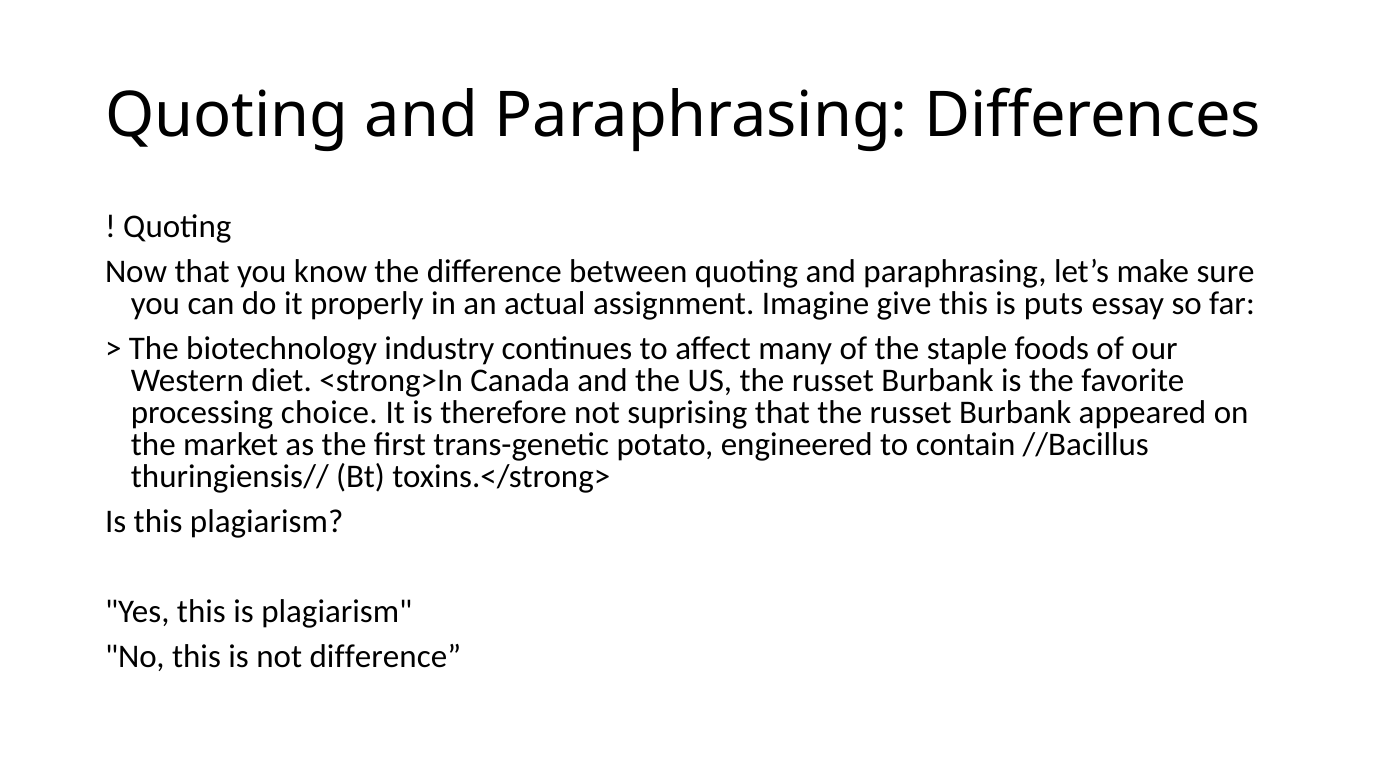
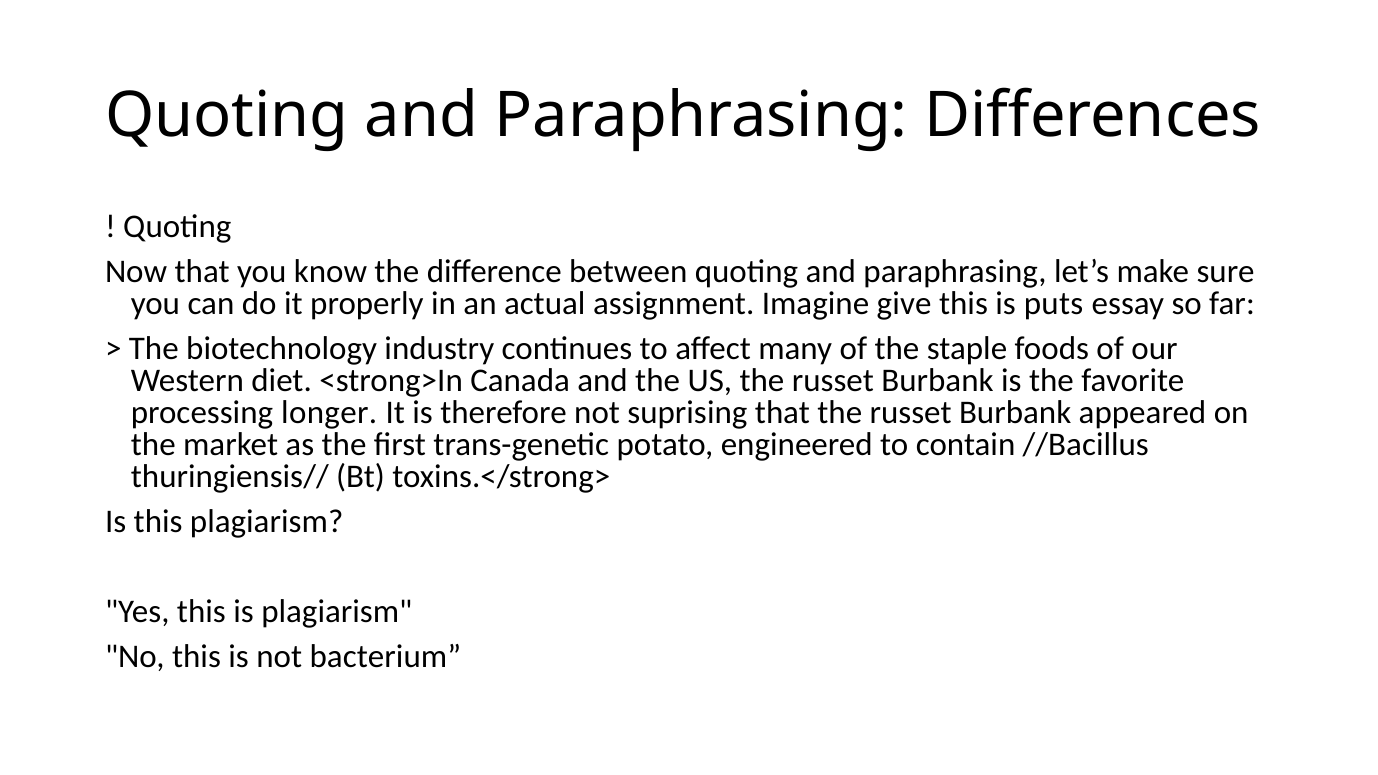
choice: choice -> longer (329, 412)
not difference: difference -> bacterium (385, 656)
